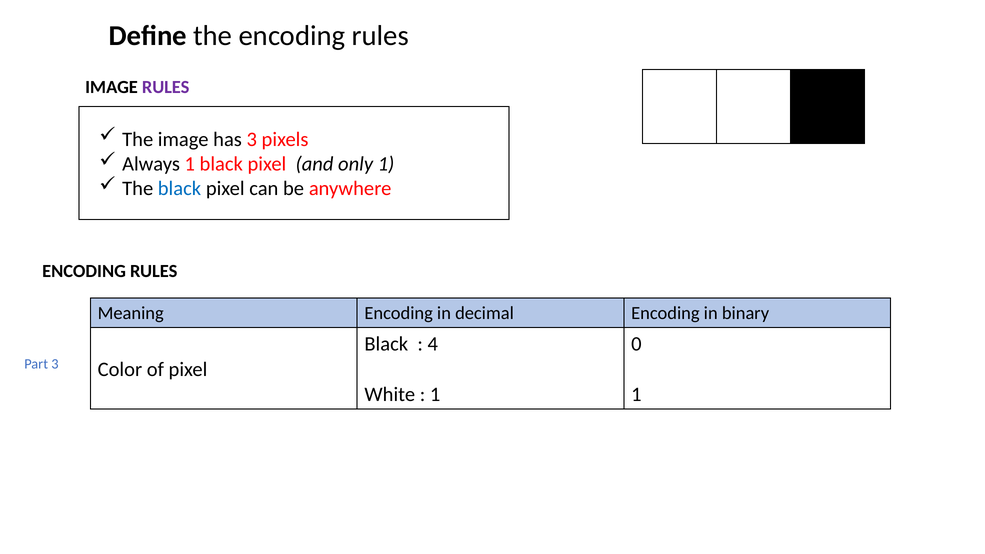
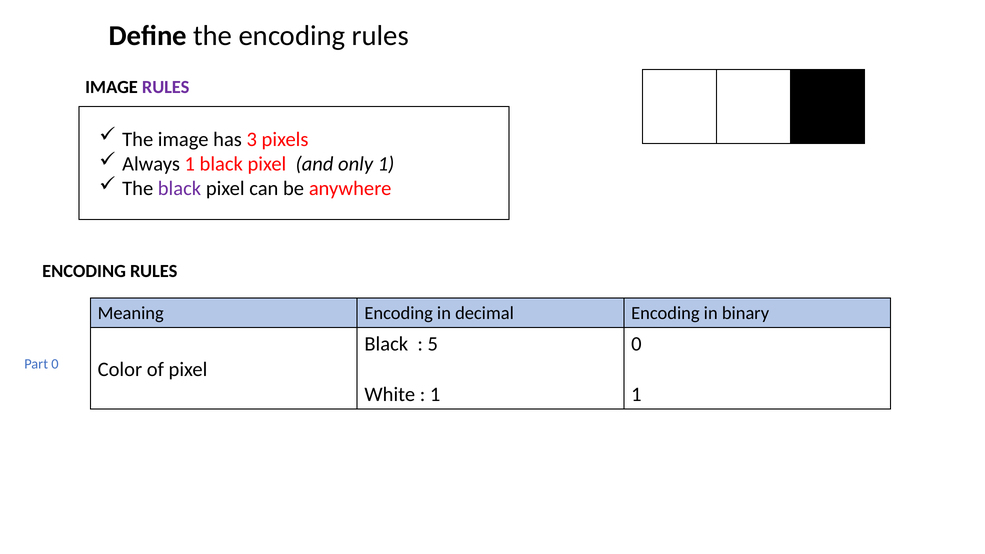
black colour: blue -> purple (179, 189)
4: 4 -> 5 (433, 344)
Part 3: 3 -> 0 (55, 364)
